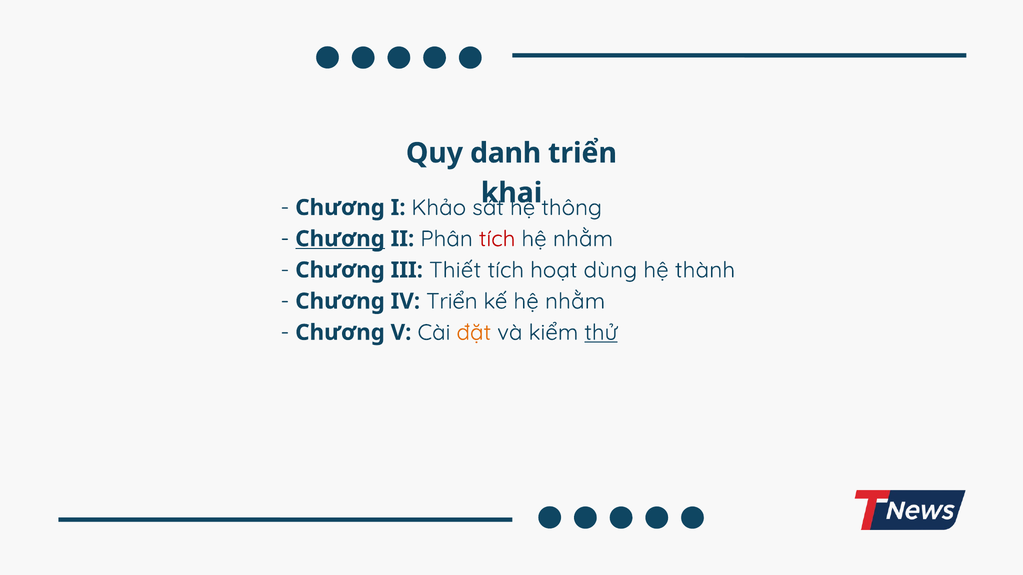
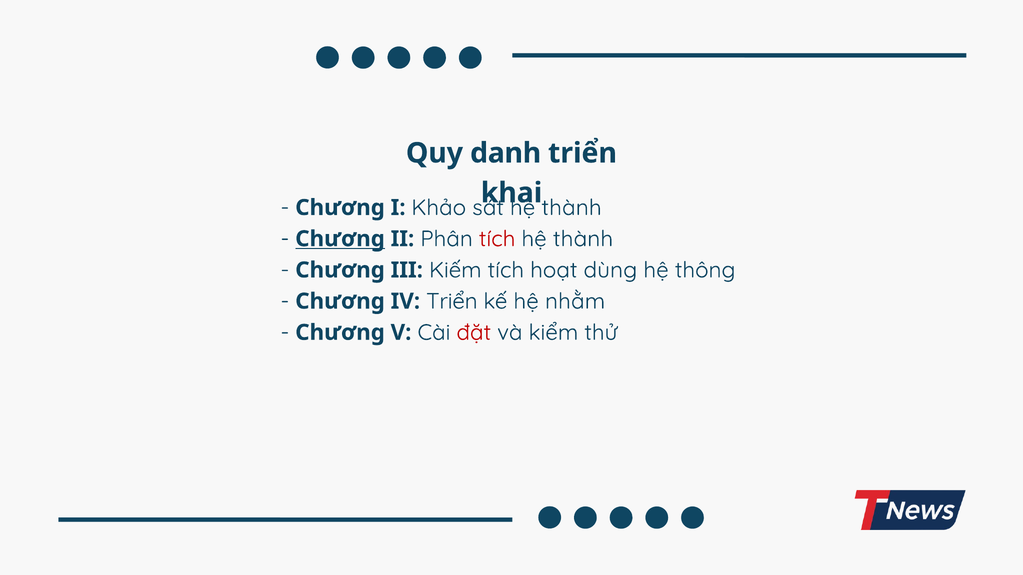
thông: thông -> thành (572, 208)
nhằm: nhằm -> thành (583, 239)
Thiết: Thiết -> Kiếm (455, 270)
thành: thành -> thông (705, 270)
đặt colour: orange -> red (474, 333)
thử underline: present -> none (601, 333)
